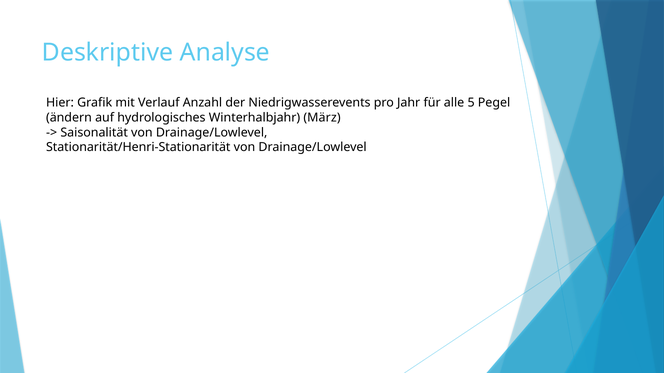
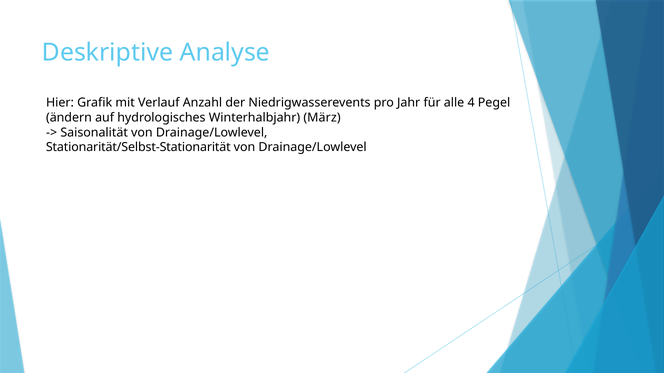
5: 5 -> 4 (471, 103)
Stationarität/Henri-Stationarität: Stationarität/Henri-Stationarität -> Stationarität/Selbst-Stationarität (138, 148)
